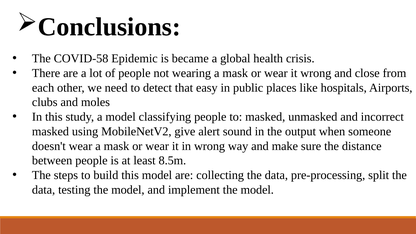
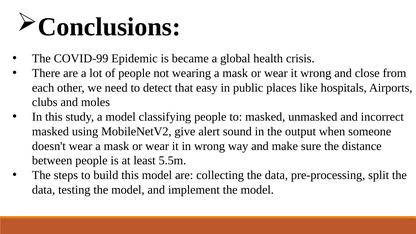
COVID-58: COVID-58 -> COVID-99 (81, 59)
8.5m: 8.5m -> 5.5m (172, 161)
